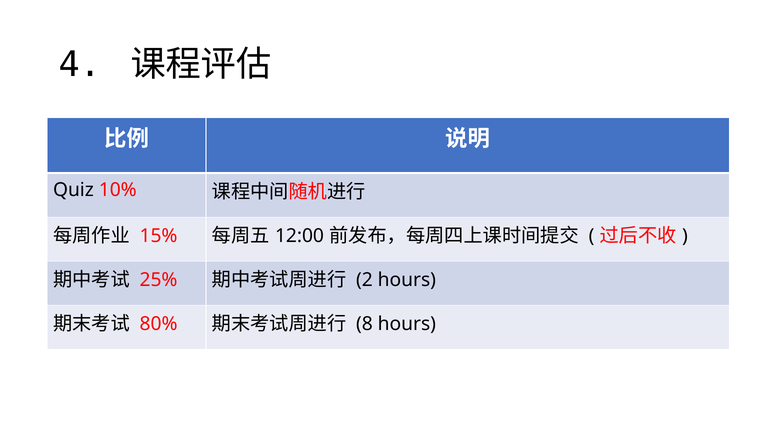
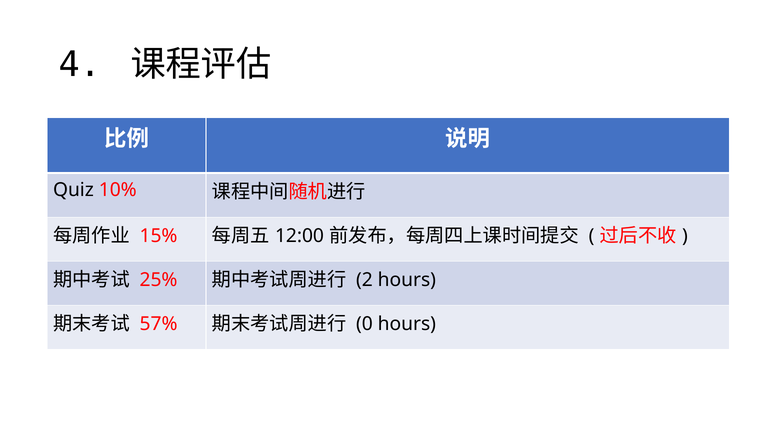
80%: 80% -> 57% (159, 324)
8: 8 -> 0 (364, 324)
